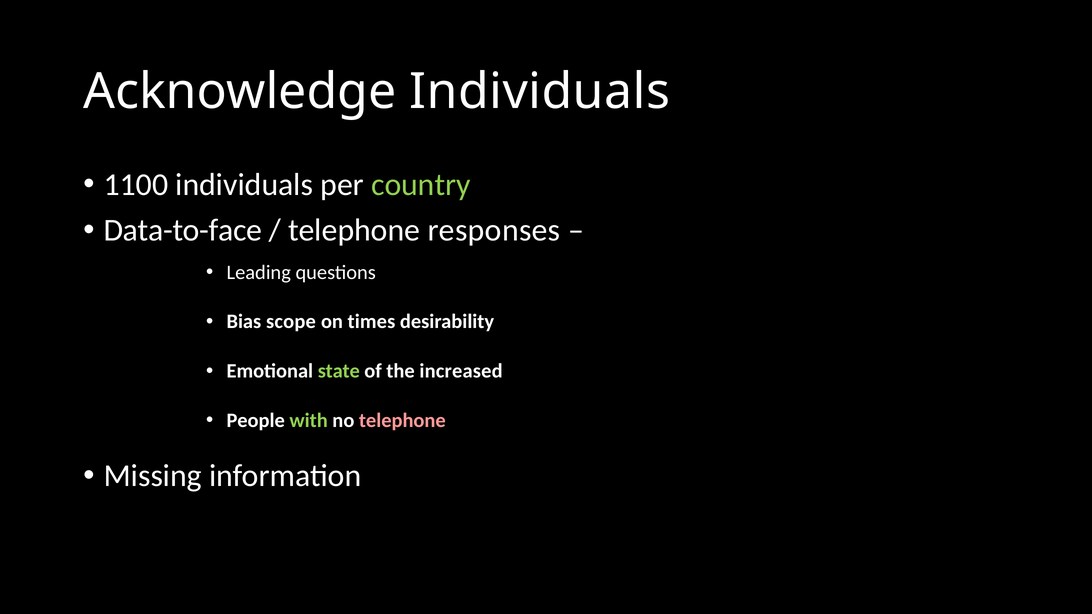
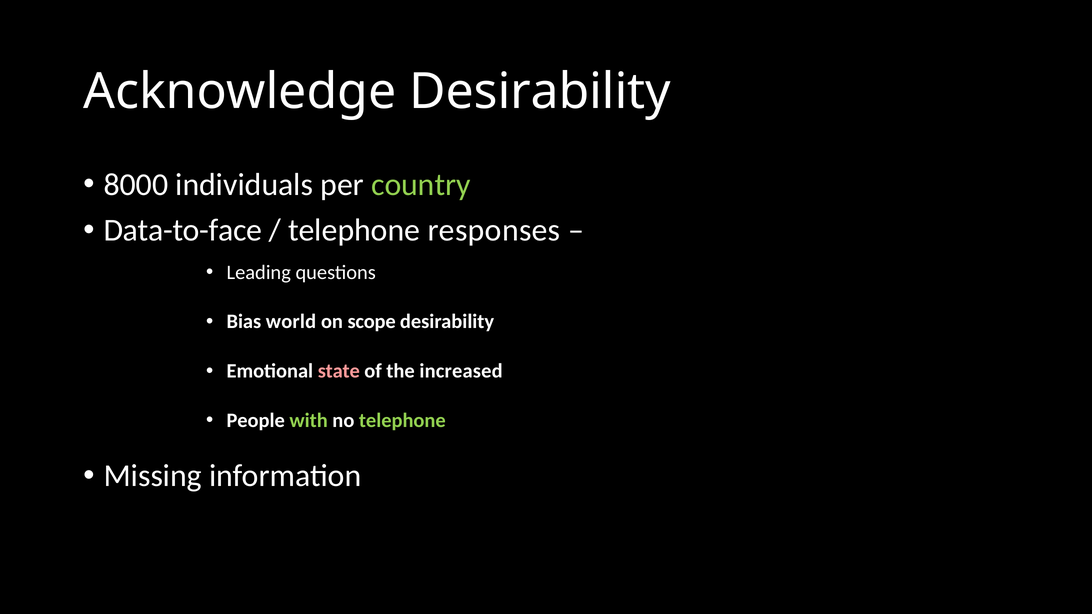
Acknowledge Individuals: Individuals -> Desirability (540, 92)
1100: 1100 -> 8000 (136, 185)
scope: scope -> world (291, 322)
times: times -> scope (372, 322)
state colour: light green -> pink (339, 371)
telephone colour: pink -> light green (402, 421)
